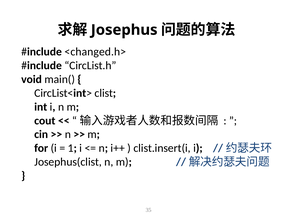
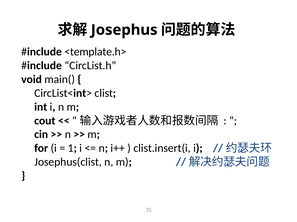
<changed.h>: <changed.h> -> <template.h> (95, 52)
